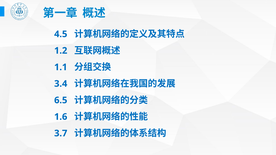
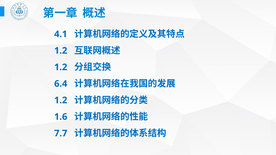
4.5: 4.5 -> 4.1 (61, 34)
1.1: 1.1 -> 1.2 (61, 67)
3.4: 3.4 -> 6.4 (61, 84)
6.5: 6.5 -> 1.2 (61, 100)
3.7: 3.7 -> 7.7 (61, 134)
